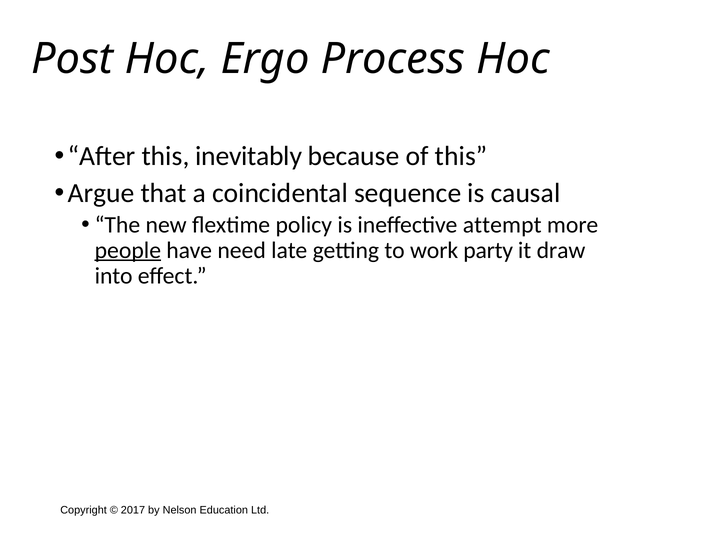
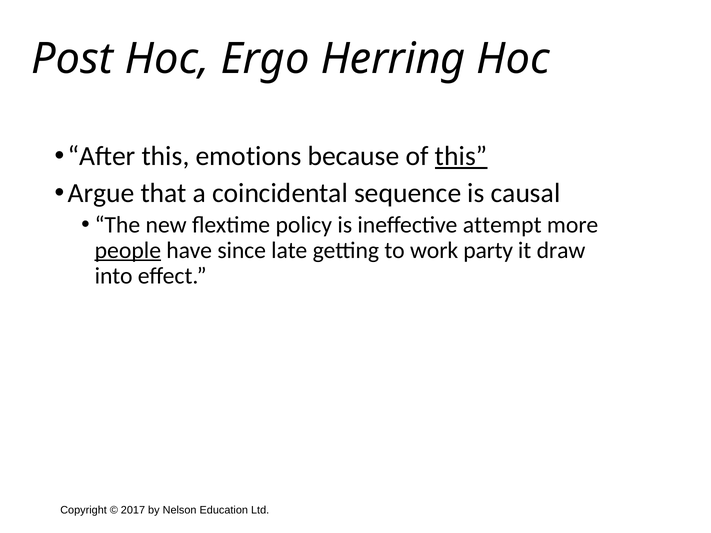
Process: Process -> Herring (393, 59)
inevitably: inevitably -> emotions (249, 156)
this underline: none -> present (461, 156)
need: need -> since (242, 250)
